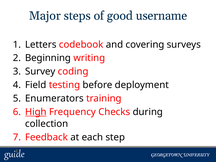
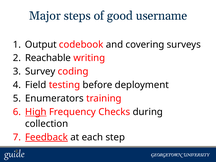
Letters: Letters -> Output (41, 45)
Beginning: Beginning -> Reachable (48, 58)
Feedback underline: none -> present (46, 137)
